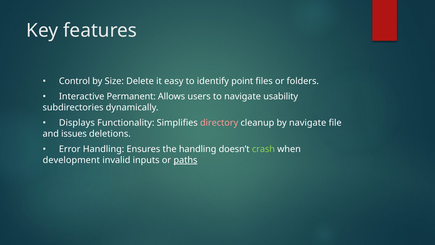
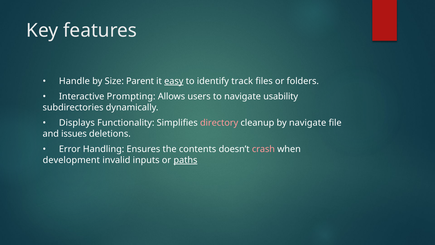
Control: Control -> Handle (74, 81)
Delete: Delete -> Parent (140, 81)
easy underline: none -> present (174, 81)
point: point -> track (242, 81)
Permanent: Permanent -> Prompting (131, 96)
the handling: handling -> contents (198, 149)
crash colour: light green -> pink (263, 149)
